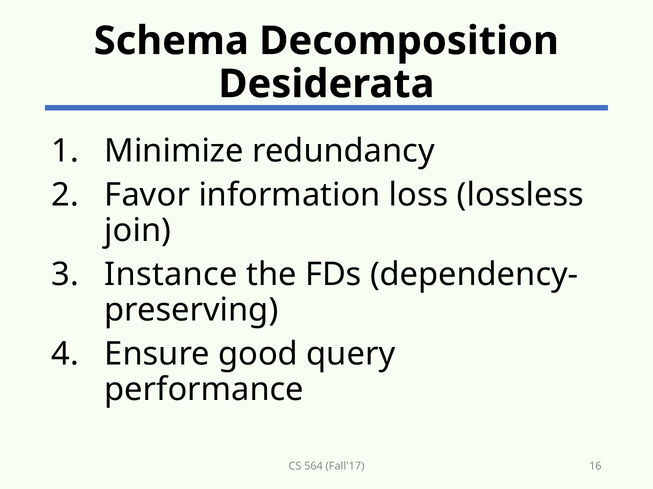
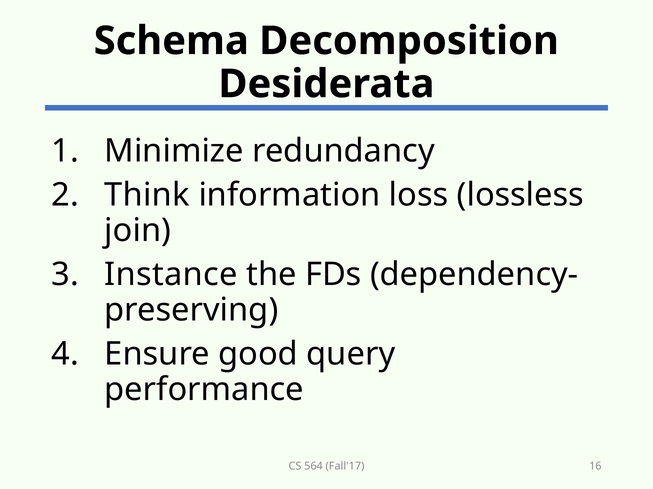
Favor: Favor -> Think (147, 195)
